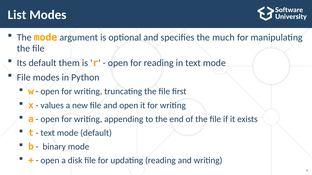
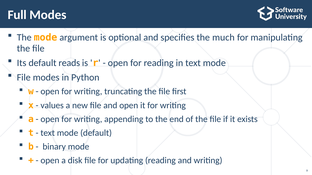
List: List -> Full (17, 15)
them: them -> reads (69, 63)
